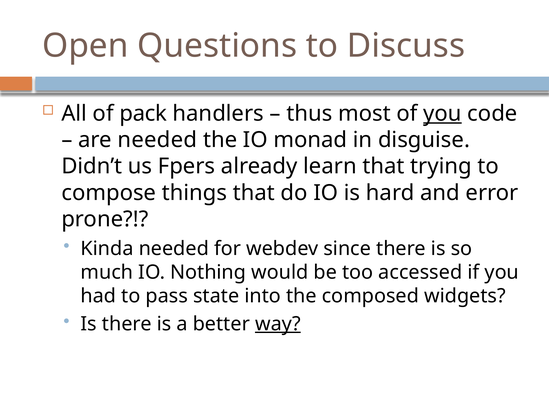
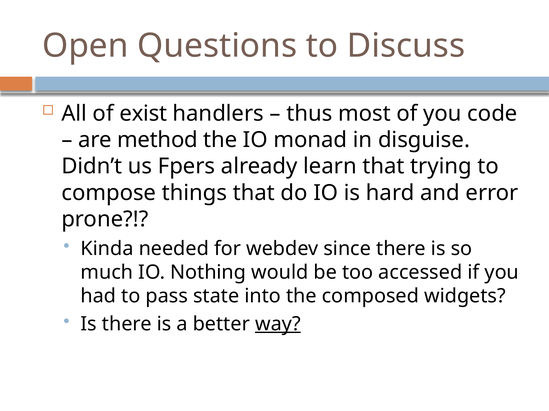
pack: pack -> exist (143, 114)
you underline: present -> none (442, 114)
are needed: needed -> method (158, 140)
